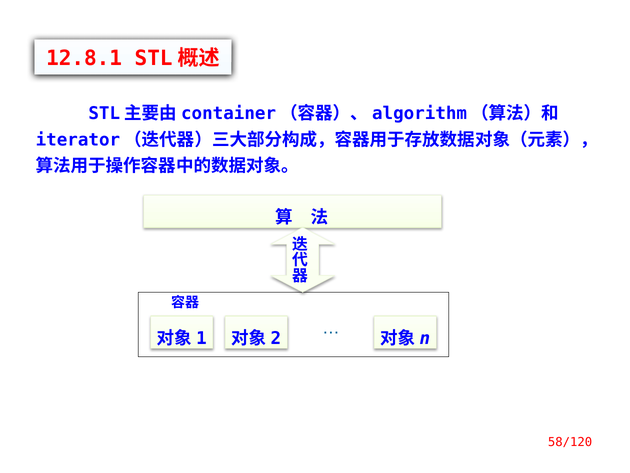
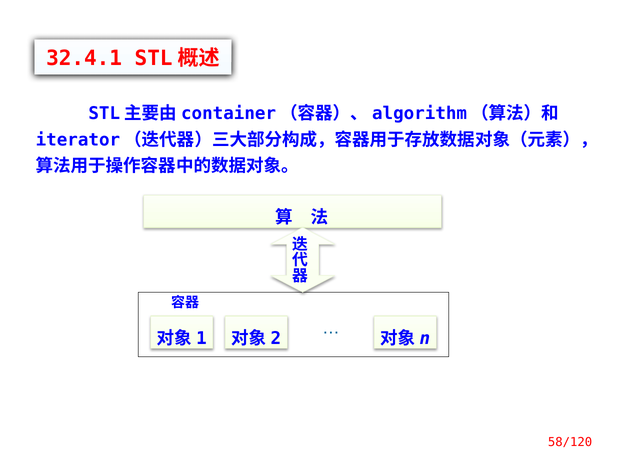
12.8.1: 12.8.1 -> 32.4.1 (84, 58)
